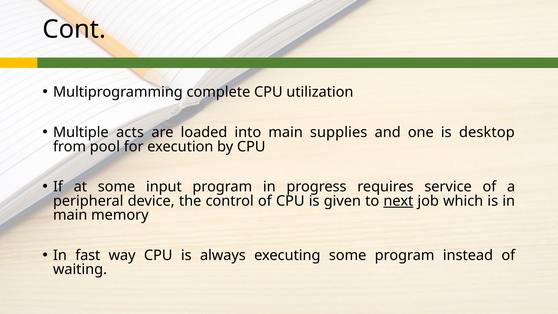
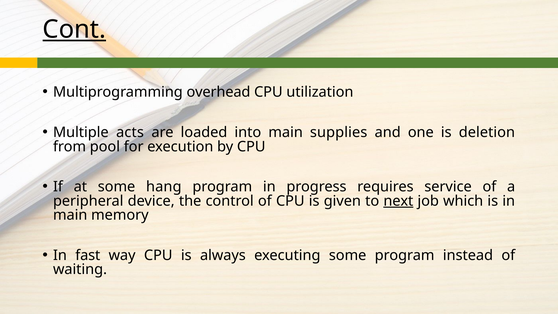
Cont underline: none -> present (74, 29)
complete: complete -> overhead (218, 92)
desktop: desktop -> deletion (487, 132)
input: input -> hang (164, 187)
